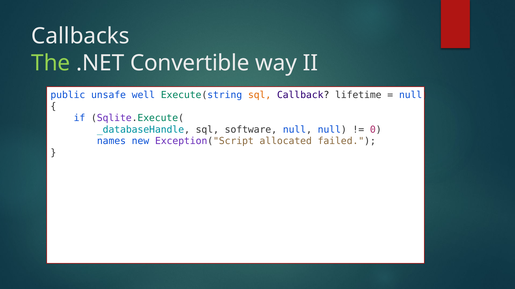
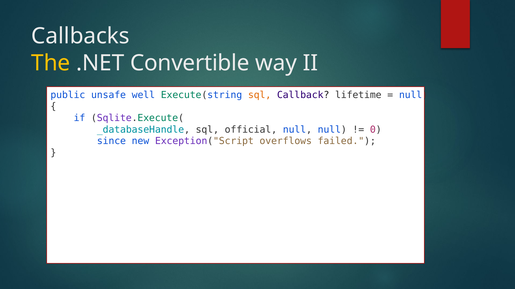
The colour: light green -> yellow (51, 63)
software: software -> official (251, 130)
names: names -> since (111, 141)
allocated: allocated -> overflows (286, 141)
